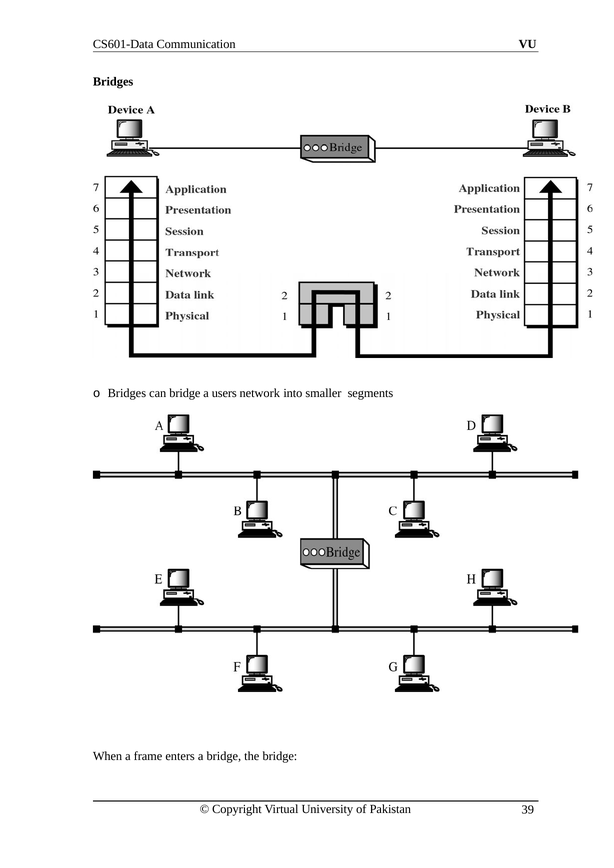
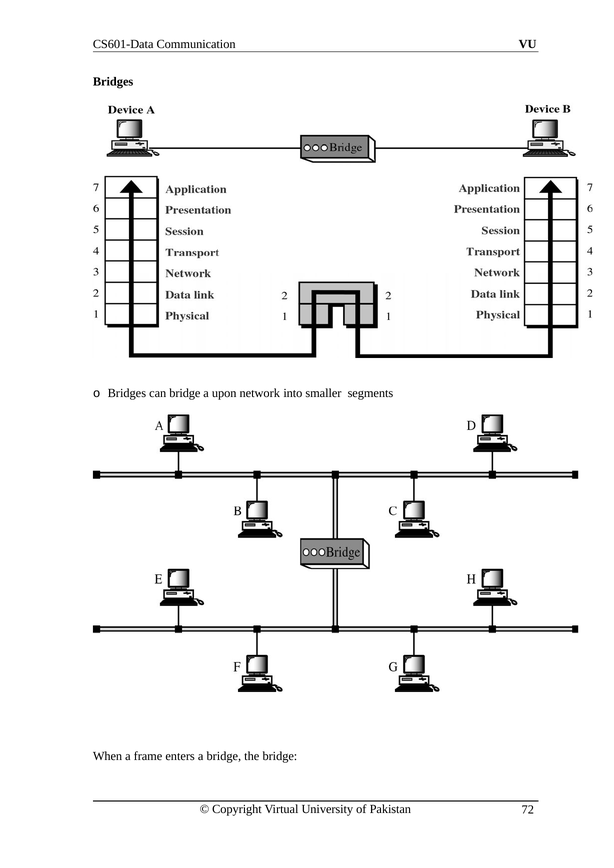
users: users -> upon (224, 394)
39: 39 -> 72 (528, 810)
